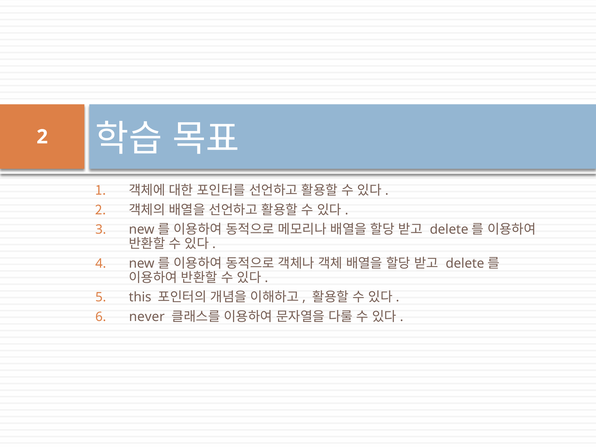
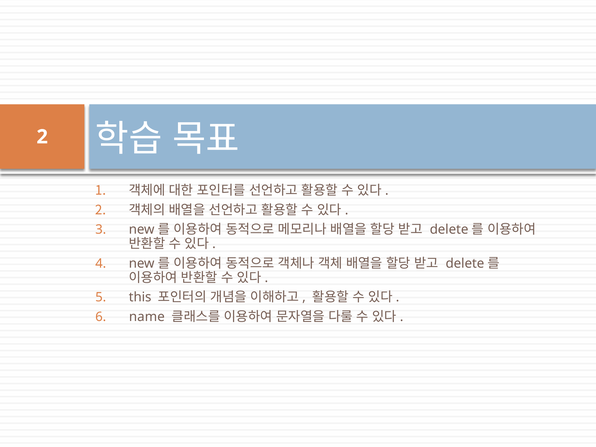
never: never -> name (147, 317)
